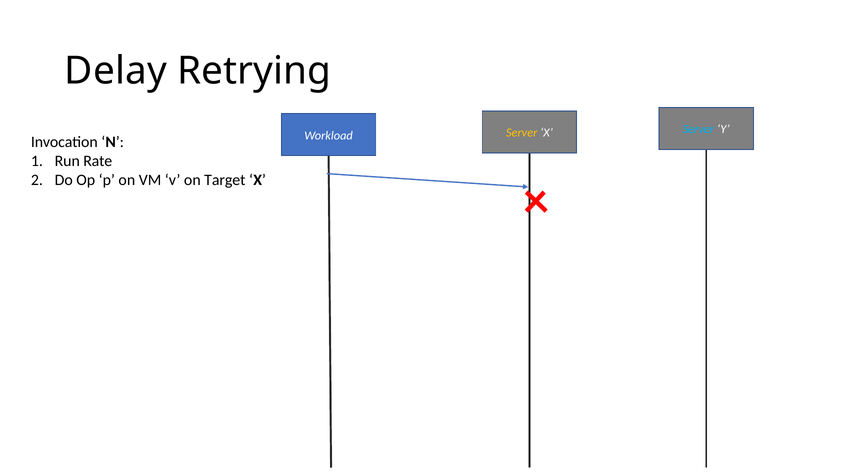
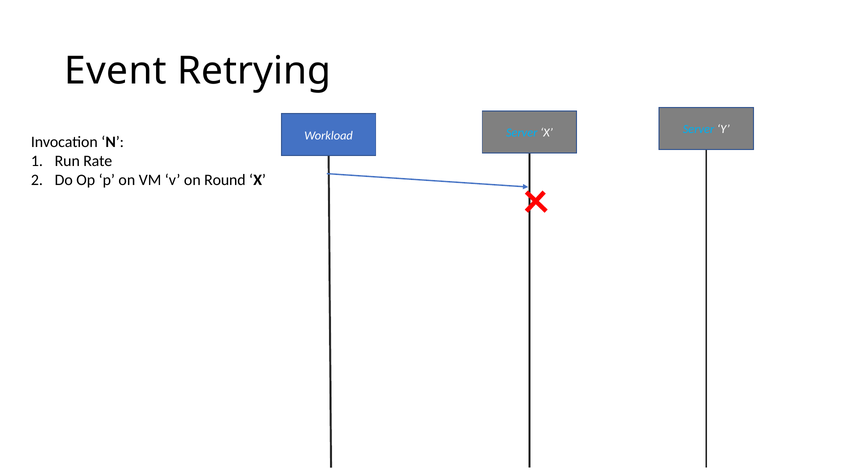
Delay: Delay -> Event (116, 71)
Server colour: yellow -> light blue (522, 133)
Target: Target -> Round (225, 180)
